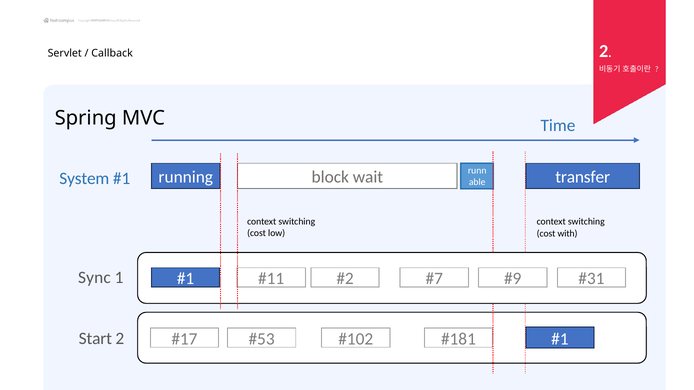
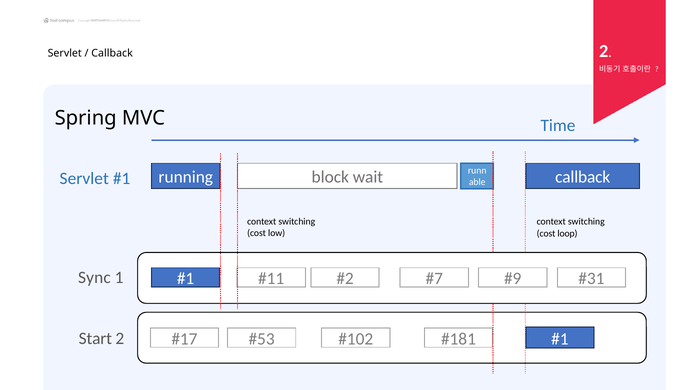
running transfer: transfer -> callback (583, 177)
System: System -> Servlet (84, 179)
with: with -> loop (567, 234)
